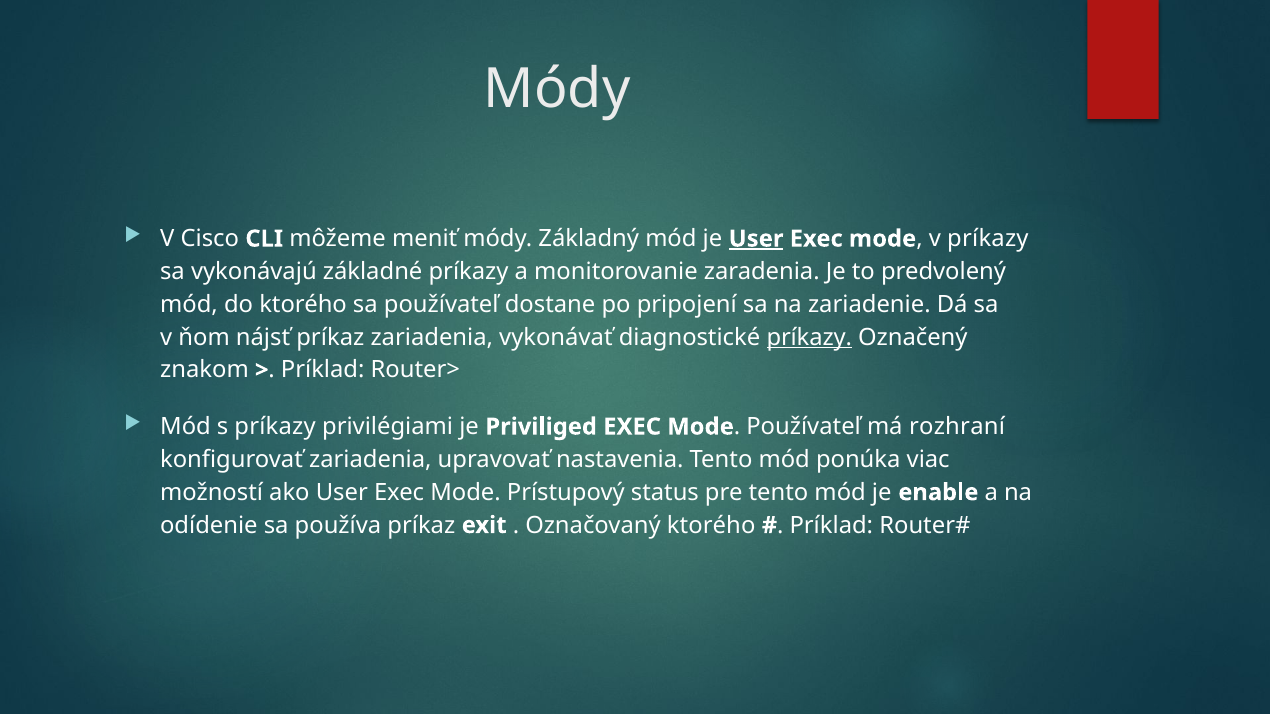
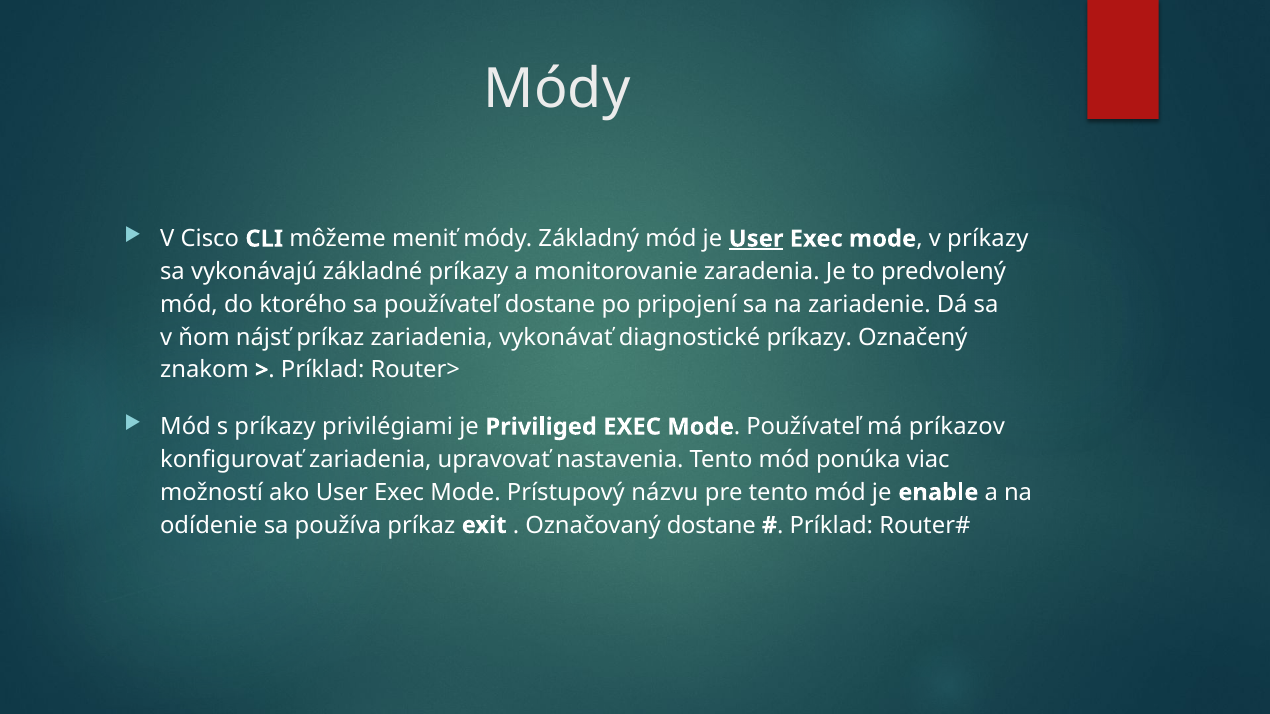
príkazy underline: present -> none (809, 337)
rozhraní: rozhraní -> príkazov (957, 427)
status: status -> názvu (665, 493)
Označovaný ktorého: ktorého -> dostane (711, 525)
